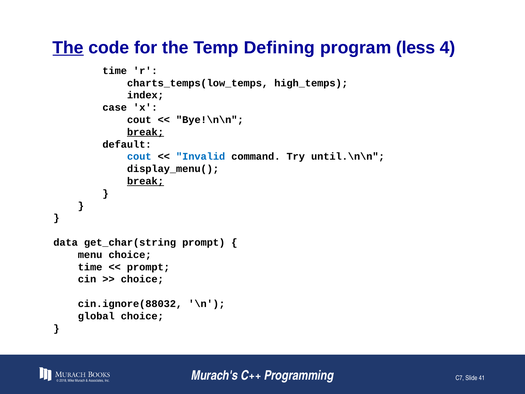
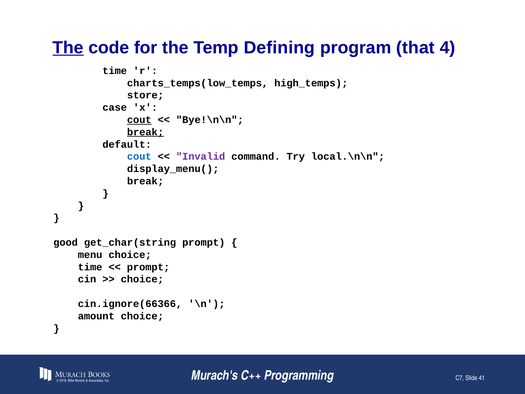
less: less -> that (415, 48)
index: index -> store (145, 95)
cout underline: none -> present (139, 120)
Invalid colour: blue -> purple (201, 157)
until.\n\n: until.\n\n -> local.\n\n (348, 157)
break underline: present -> none (145, 181)
data: data -> good (66, 242)
cin.ignore(88032: cin.ignore(88032 -> cin.ignore(66366 (130, 304)
global: global -> amount (96, 316)
